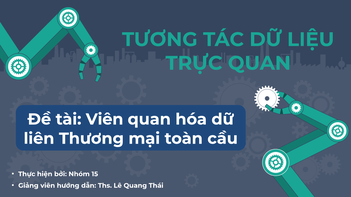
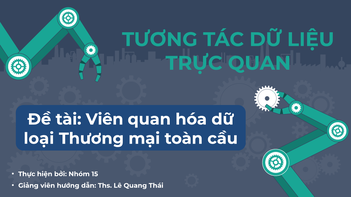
liên: liên -> loại (39, 139)
